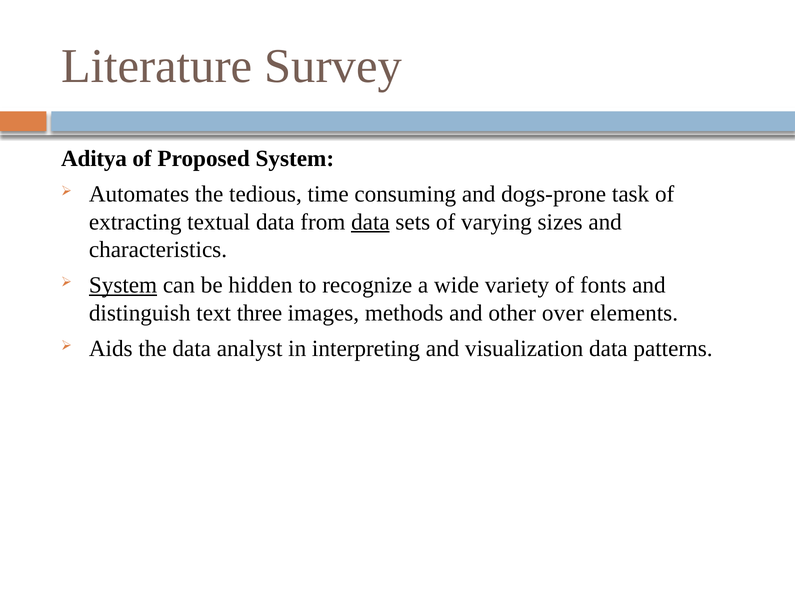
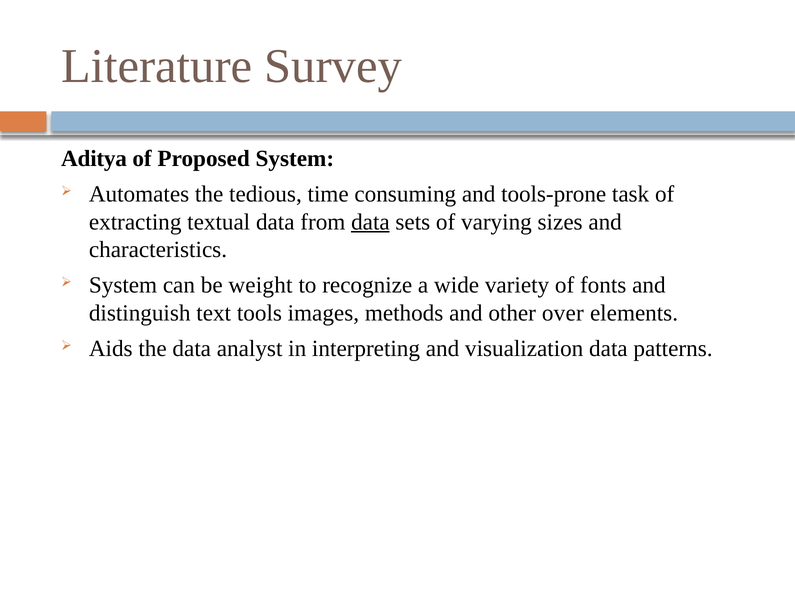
dogs-prone: dogs-prone -> tools-prone (554, 194)
System underline: present -> none (123, 285)
hidden: hidden -> weight (260, 285)
three: three -> tools (259, 313)
